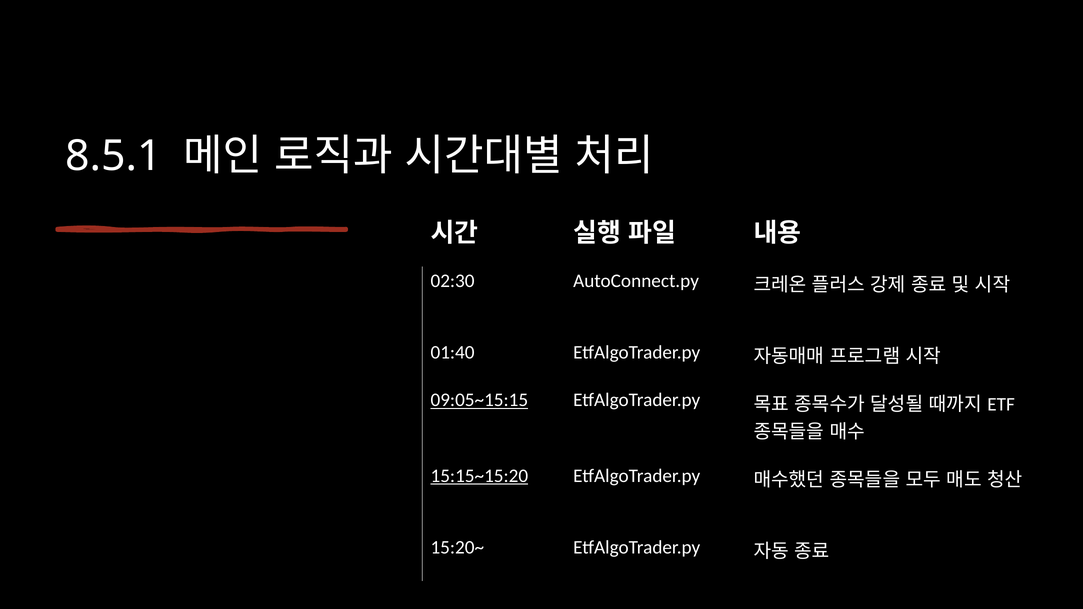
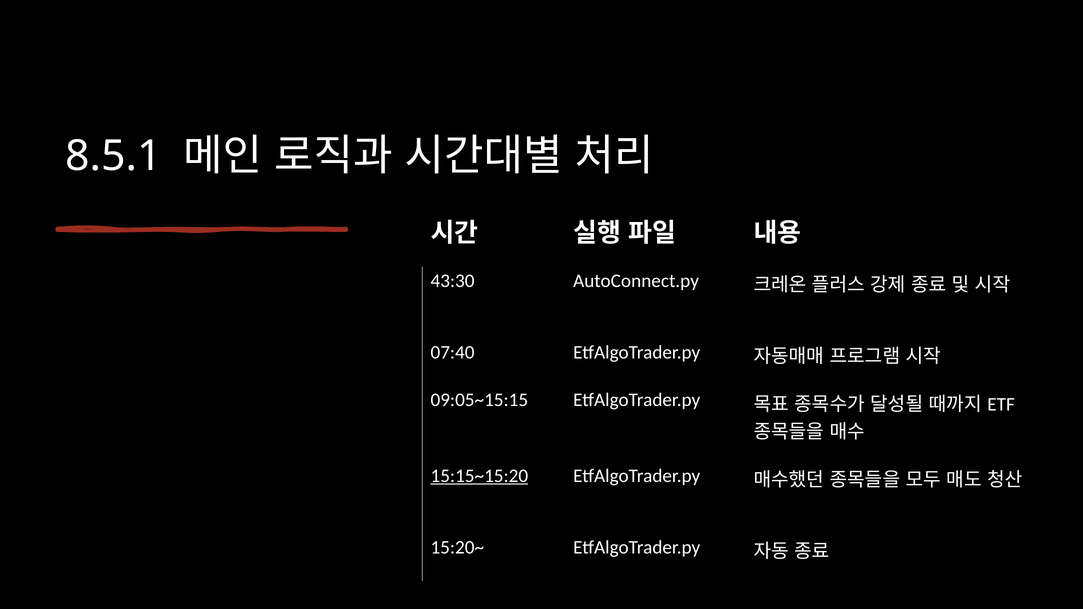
02:30: 02:30 -> 43:30 (453, 281)
01:40: 01:40 -> 07:40 (453, 352)
09:05~15:15 underline: present -> none (479, 400)
